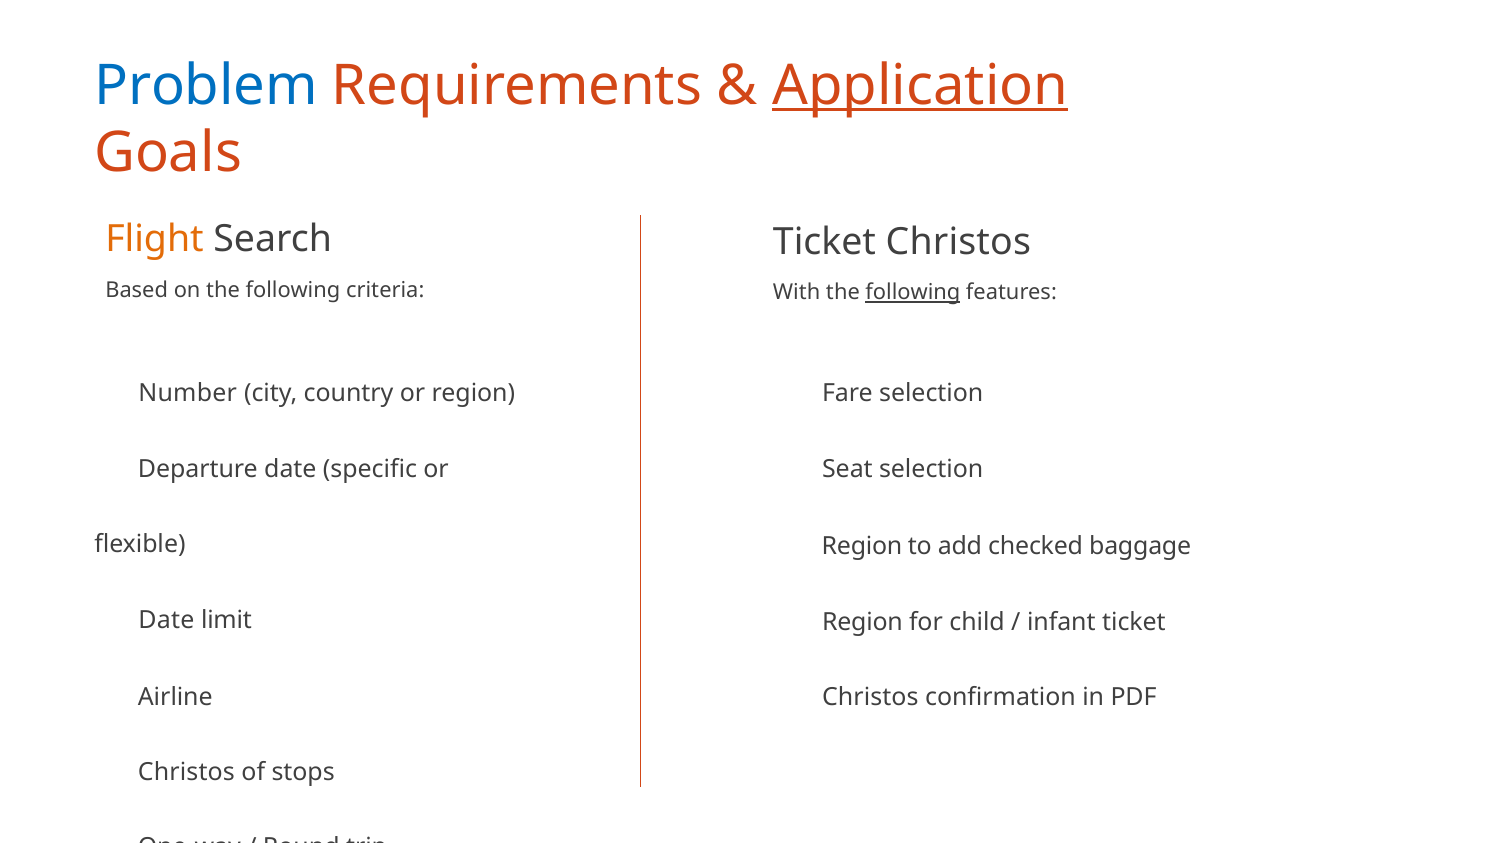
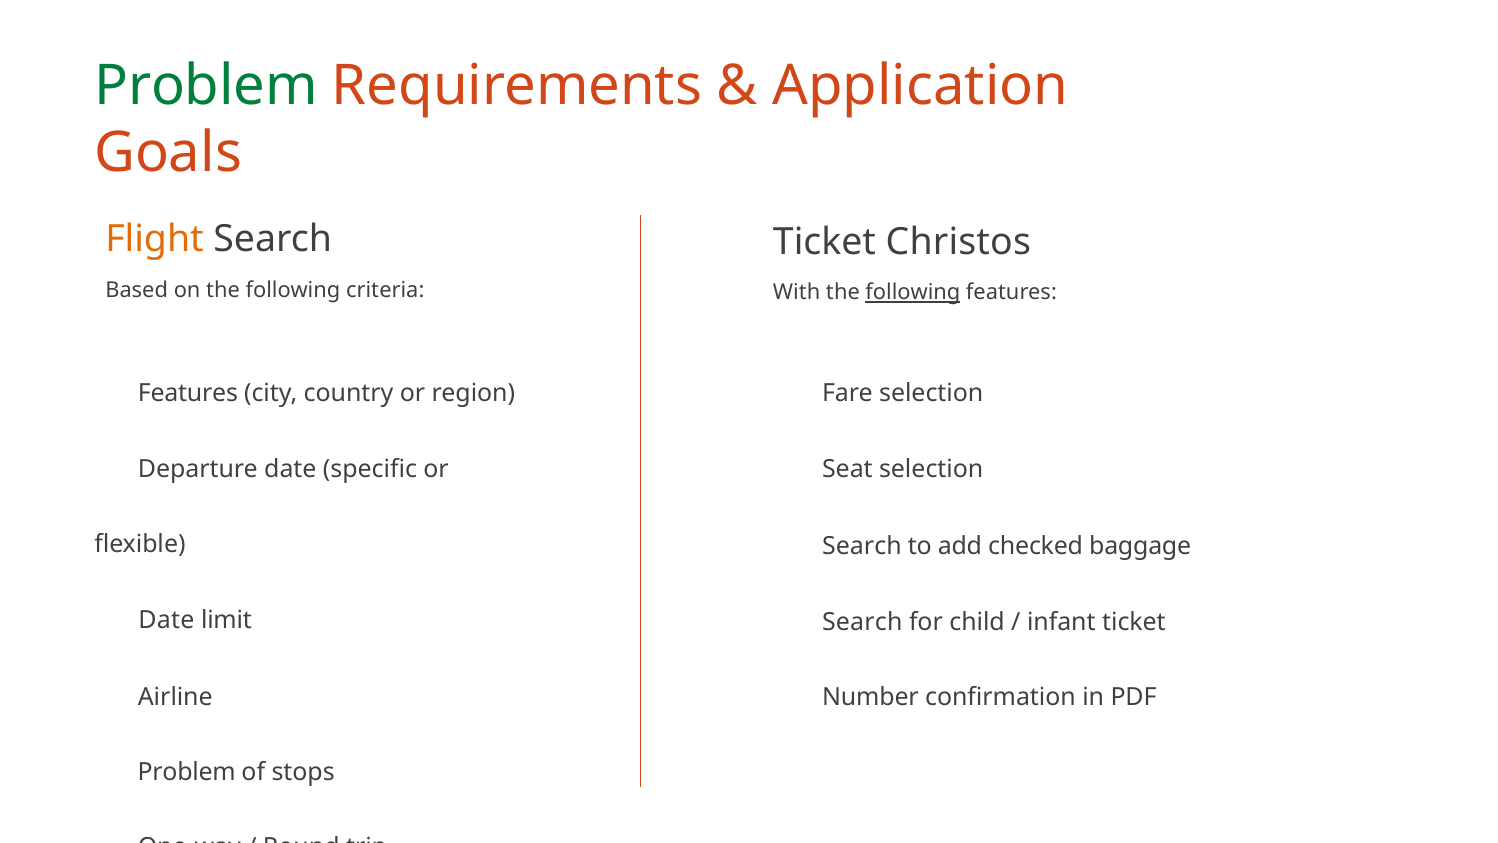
Problem colour: blue -> green (206, 86)
Application underline: present -> none (920, 86)
Number: Number -> Features (188, 393)
Region: Region -> Search (862, 546)
Region: Region -> Search (862, 622)
Christos: Christos -> Number (870, 697)
Christos: Christos -> Problem (187, 772)
